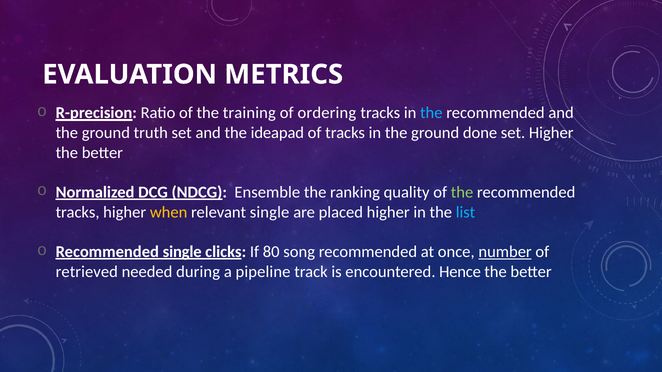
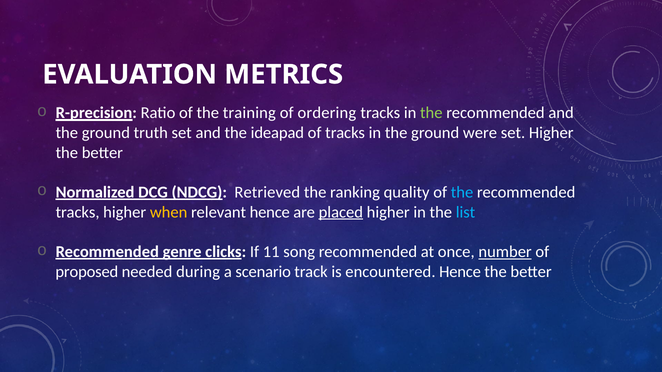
the colour: light blue -> light green (431, 113)
done: done -> were (480, 133)
Ensemble: Ensemble -> Retrieved (267, 192)
the colour: light green -> light blue (462, 192)
relevant single: single -> hence (270, 212)
placed underline: none -> present (341, 212)
Recommended single: single -> genre (182, 252)
80: 80 -> 11 (271, 252)
retrieved: retrieved -> proposed (87, 272)
pipeline: pipeline -> scenario (263, 272)
